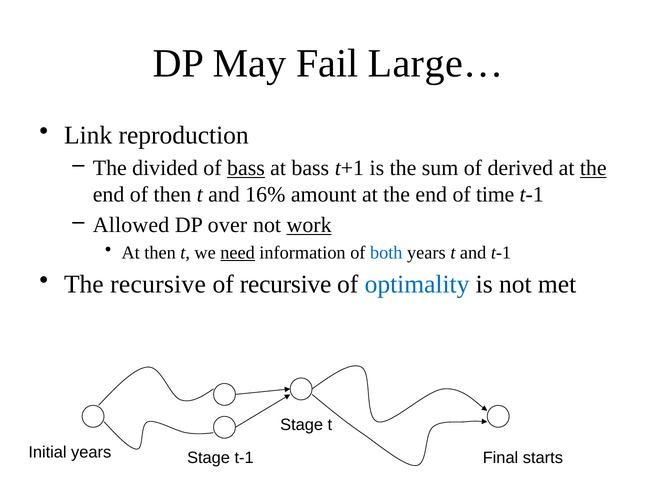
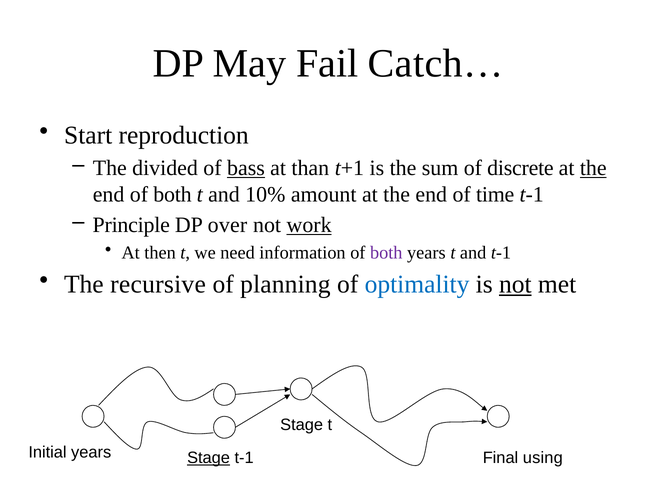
Large…: Large… -> Catch… (436, 64)
Link: Link -> Start (88, 135)
at bass: bass -> than (310, 168)
derived: derived -> discrete (520, 168)
end of then: then -> both (173, 194)
16%: 16% -> 10% (265, 194)
Allowed: Allowed -> Principle (131, 225)
need underline: present -> none (238, 252)
both colour: blue -> purple (386, 252)
of recursive: recursive -> planning (285, 284)
not underline: none -> present (515, 284)
starts: starts -> using (543, 458)
Stage underline: none -> present (209, 458)
